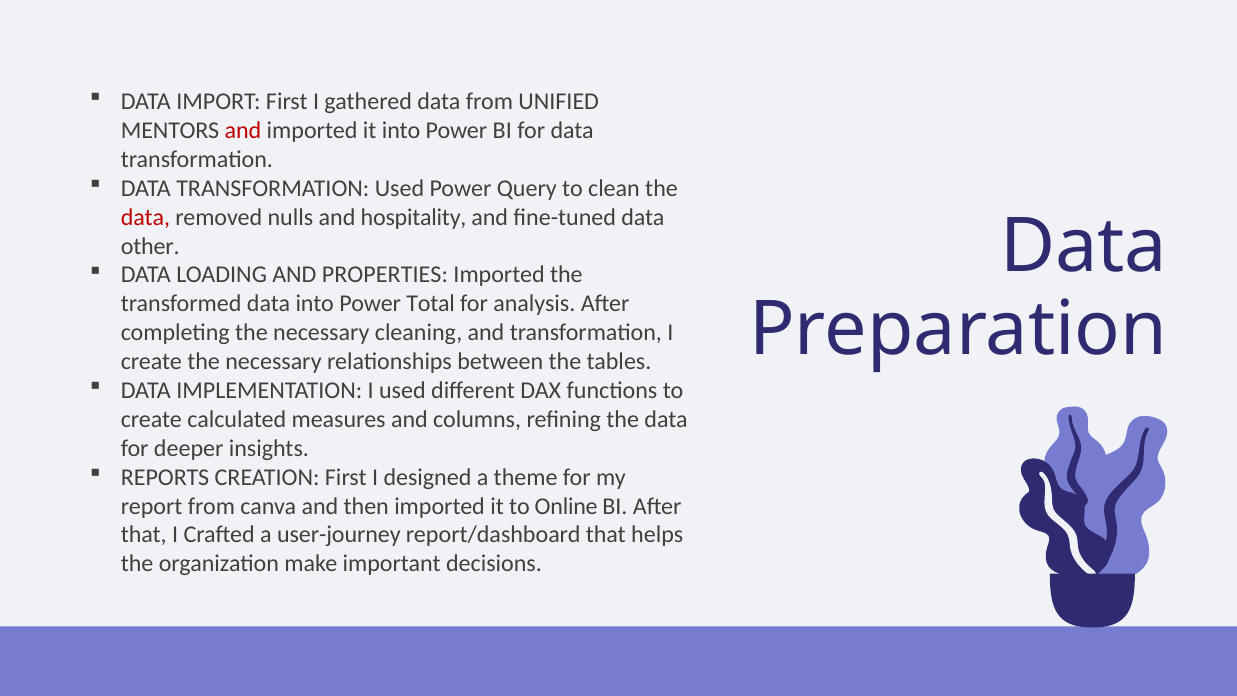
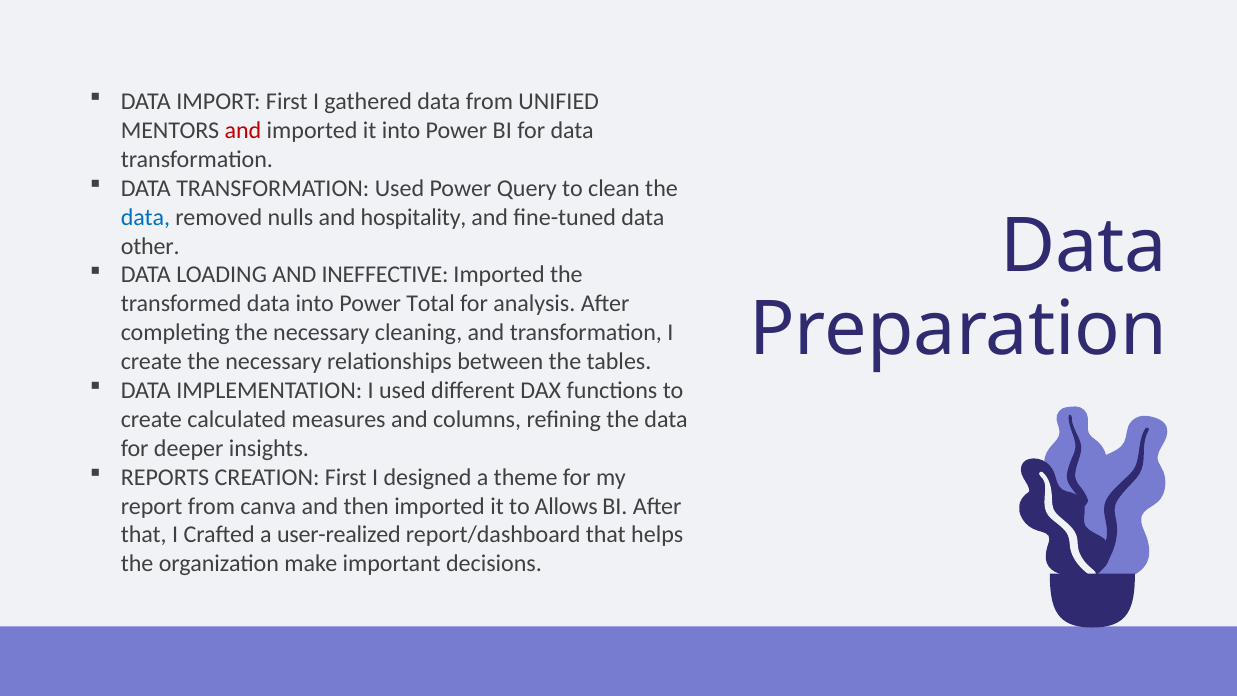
data colour: red -> blue (145, 217)
PROPERTIES: PROPERTIES -> INEFFECTIVE (385, 275)
Online: Online -> Allows (566, 506)
user-journey: user-journey -> user-realized (339, 535)
